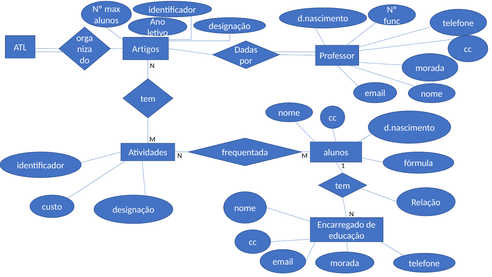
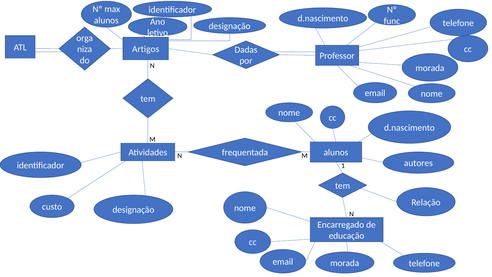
fórmula: fórmula -> autores (418, 163)
